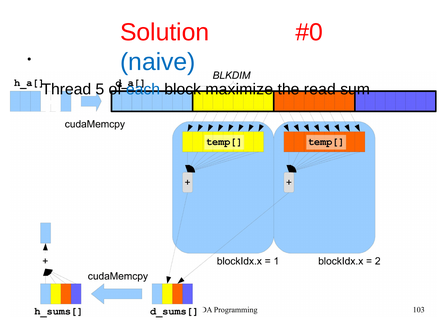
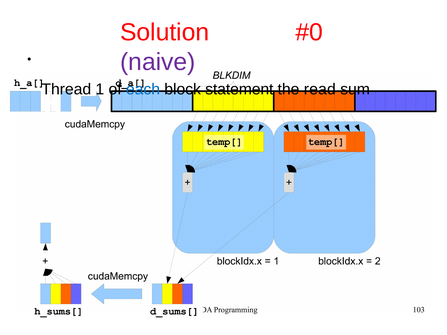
naive colour: blue -> purple (158, 62)
5: 5 -> 1 (100, 89)
maximize: maximize -> statement (239, 89)
